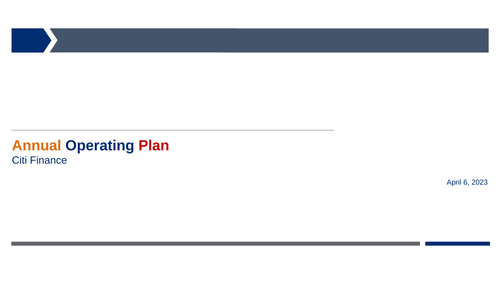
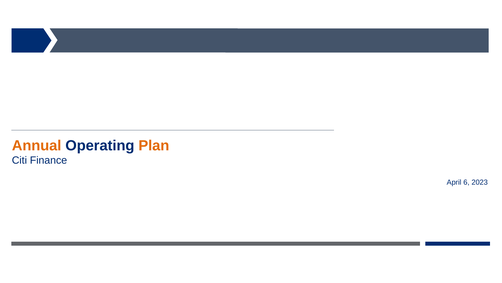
Plan colour: red -> orange (154, 145)
